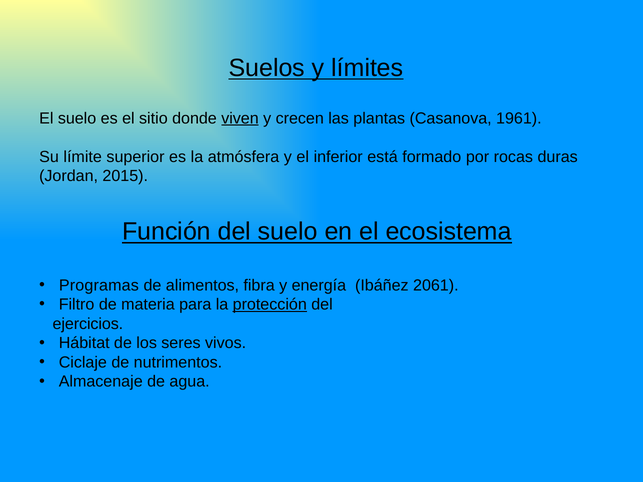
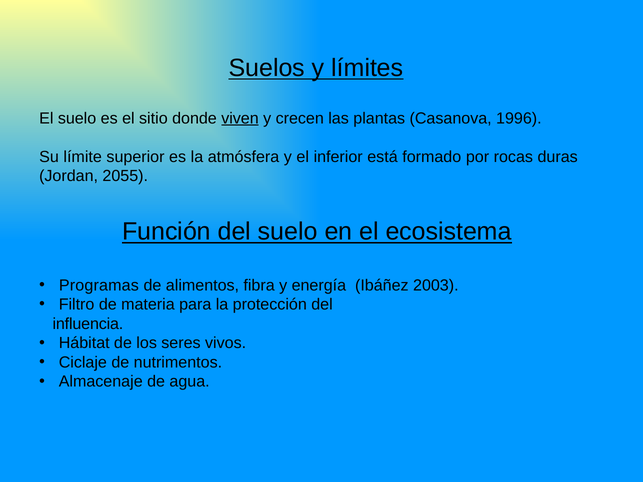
1961: 1961 -> 1996 (519, 118)
2015: 2015 -> 2055 (125, 176)
2061: 2061 -> 2003 (436, 285)
protección underline: present -> none (270, 305)
ejercicios: ejercicios -> influencia (88, 324)
